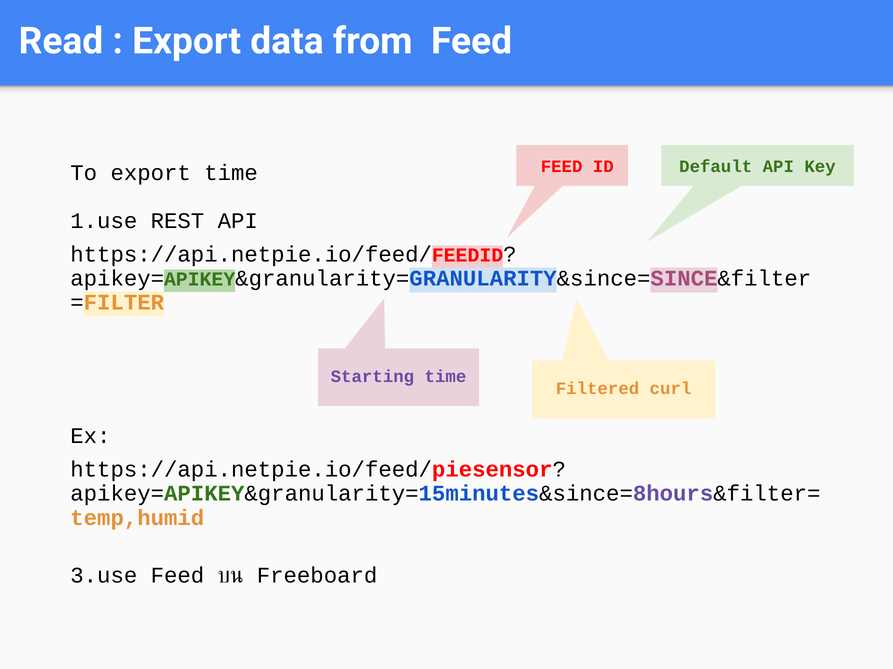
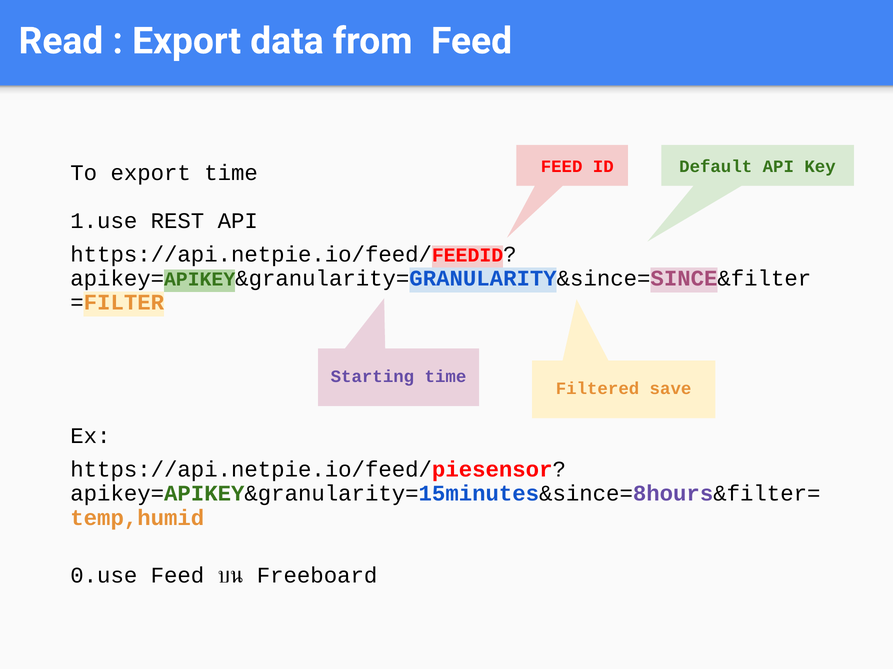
curl: curl -> save (671, 389)
3.use: 3.use -> 0.use (104, 576)
